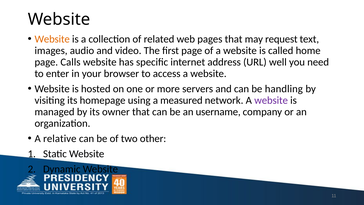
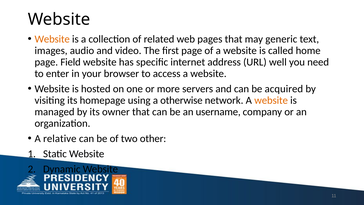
request: request -> generic (281, 39)
Calls: Calls -> Field (71, 62)
handling: handling -> acquired (284, 89)
measured: measured -> otherwise (181, 100)
website colour: purple -> orange (271, 100)
